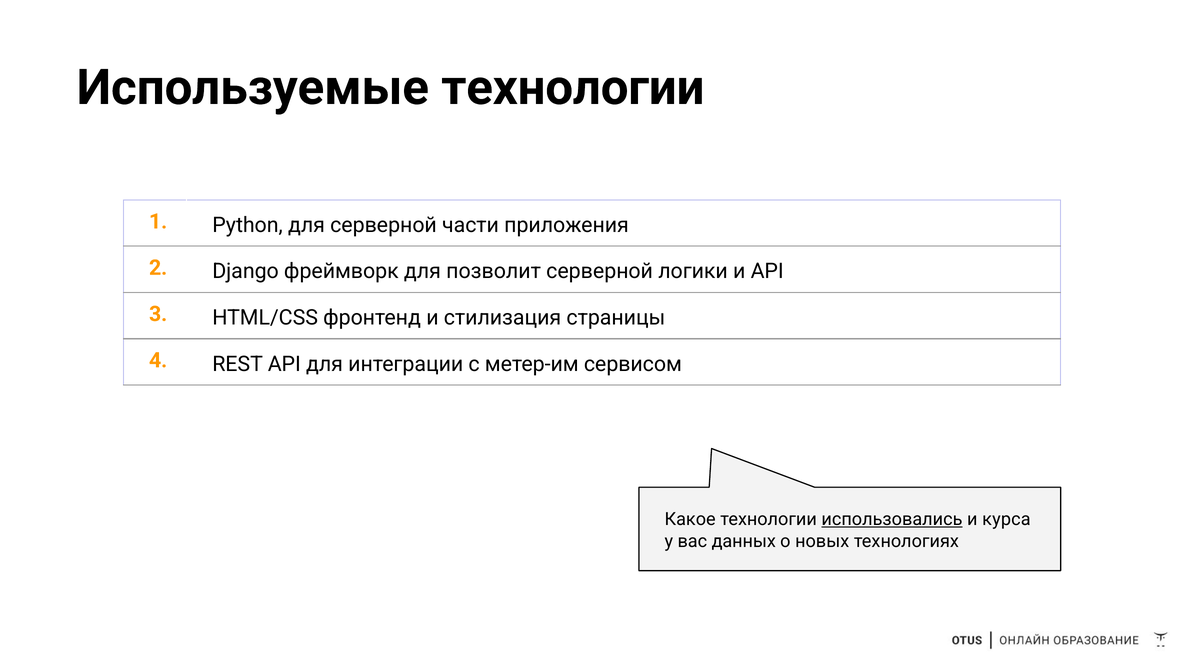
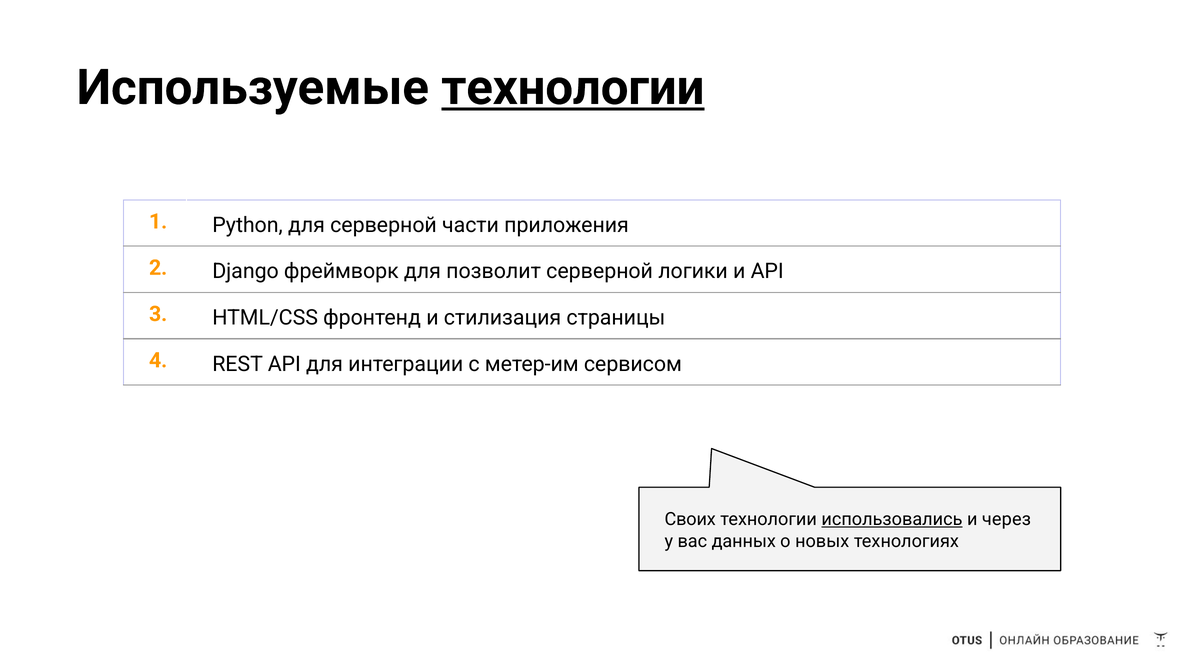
технологии underline: none -> present (573, 88)
Какое: Какое -> Своих (690, 519)
курса: курса -> через (1006, 519)
